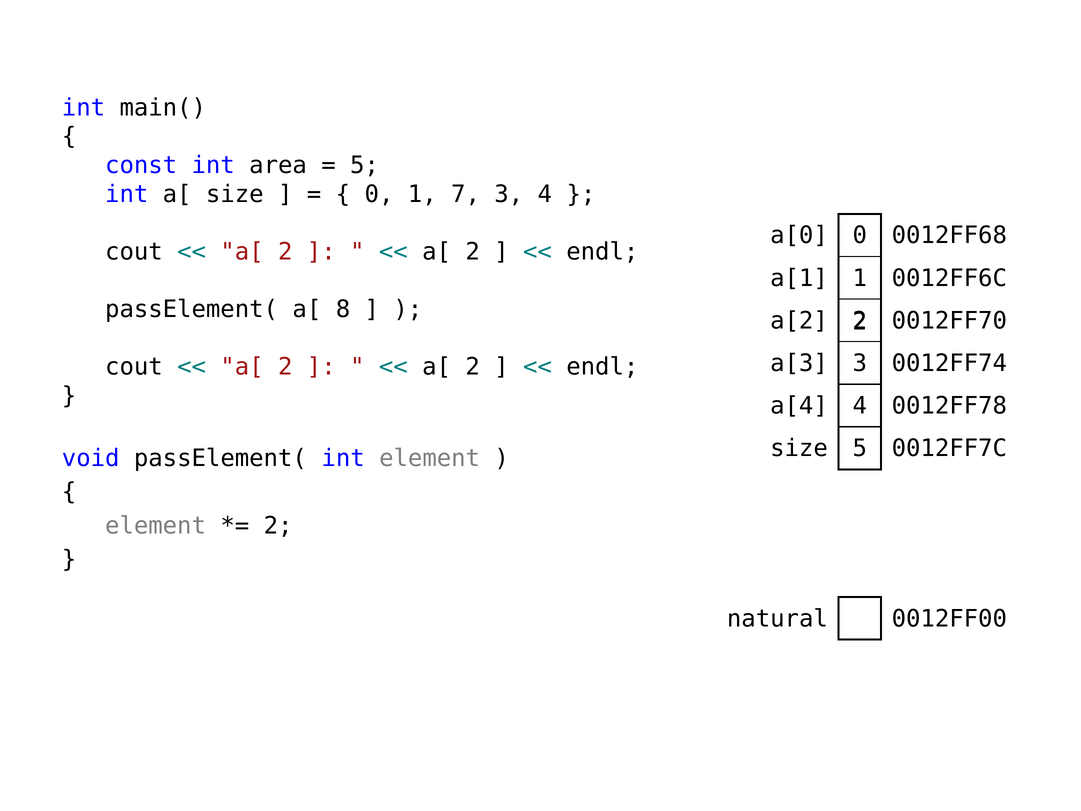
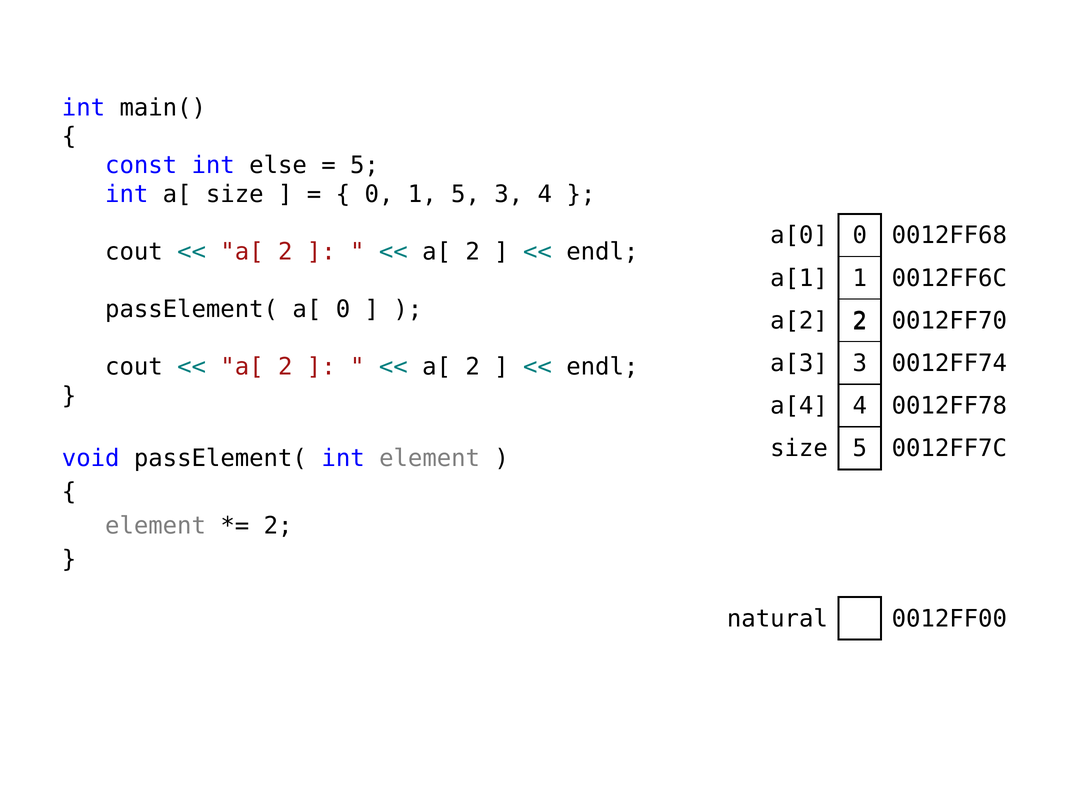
area: area -> else (278, 165)
1 7: 7 -> 5 (466, 194)
a[ 8: 8 -> 0 (343, 309)
